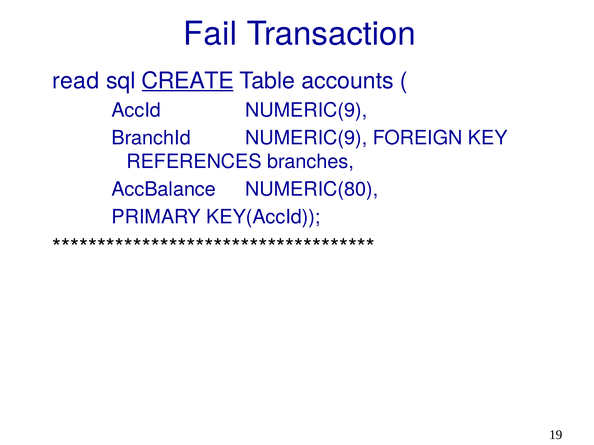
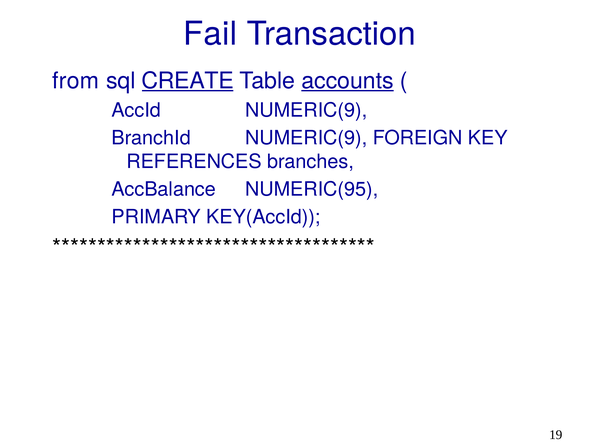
read: read -> from (76, 81)
accounts underline: none -> present (348, 81)
NUMERIC(80: NUMERIC(80 -> NUMERIC(95 (312, 190)
